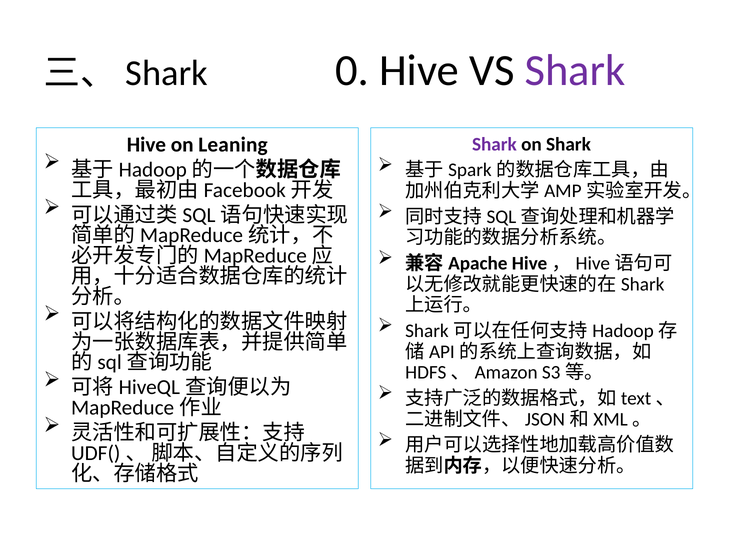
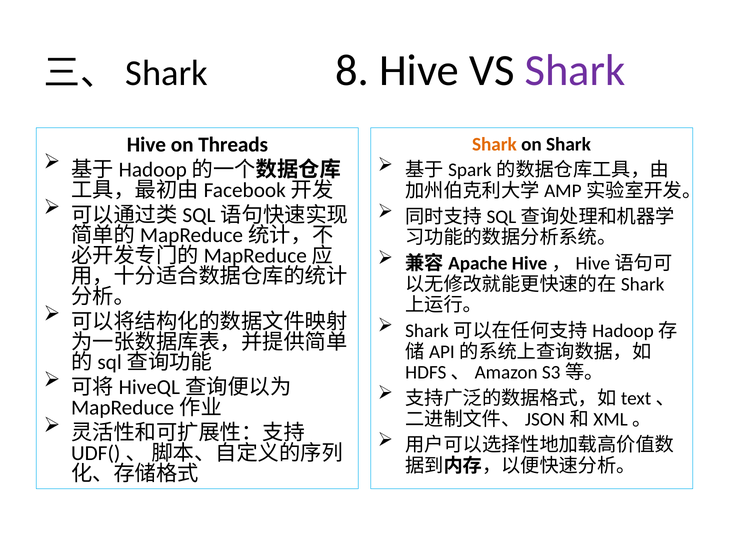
0: 0 -> 8 (352, 71)
Leaning: Leaning -> Threads (233, 145)
Shark colour: purple -> orange (494, 144)
